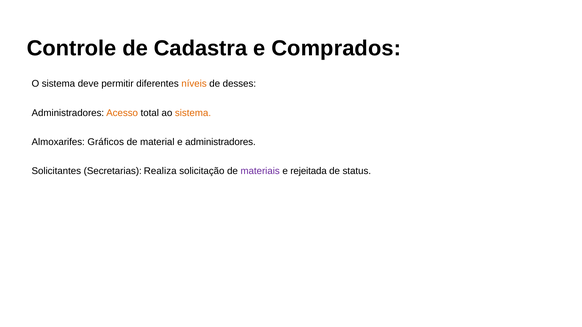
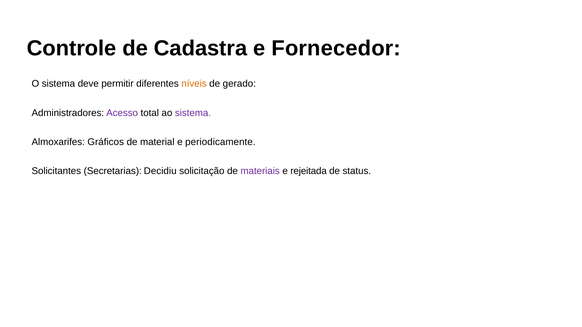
Comprados: Comprados -> Fornecedor (336, 49)
desses: desses -> gerado (239, 84)
Acesso colour: orange -> purple (122, 113)
sistema colour: orange -> purple (193, 113)
e administradores: administradores -> periodicamente (220, 142)
Realiza: Realiza -> Decidiu (160, 171)
